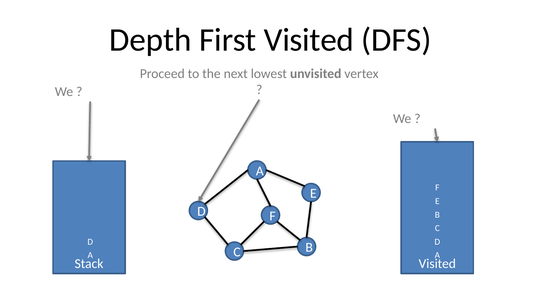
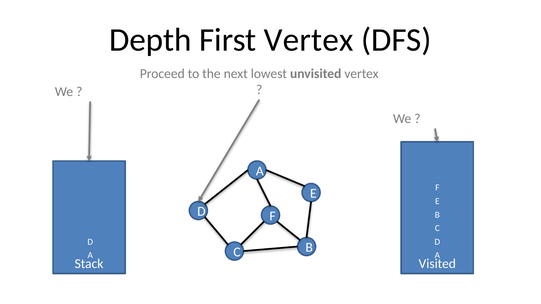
First Visited: Visited -> Vertex (309, 40)
